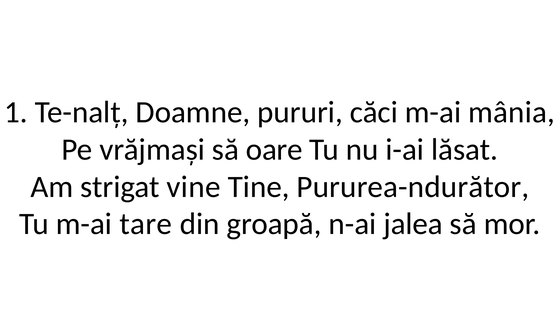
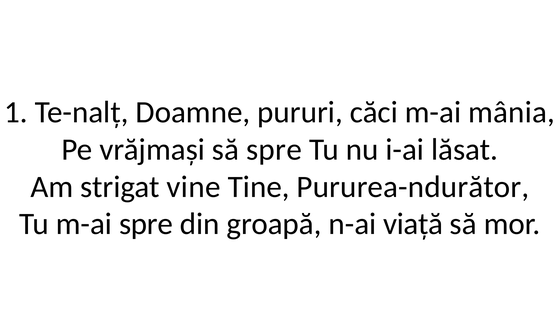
să oare: oare -> spre (274, 149)
m-ai tare: tare -> spre (146, 224)
jalea: jalea -> viață (413, 224)
